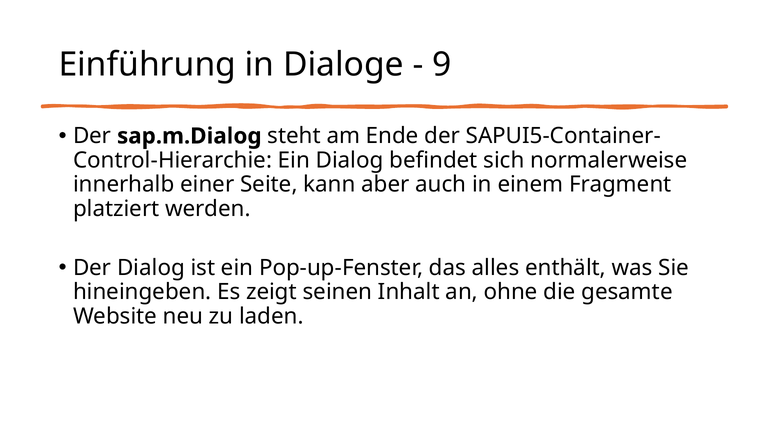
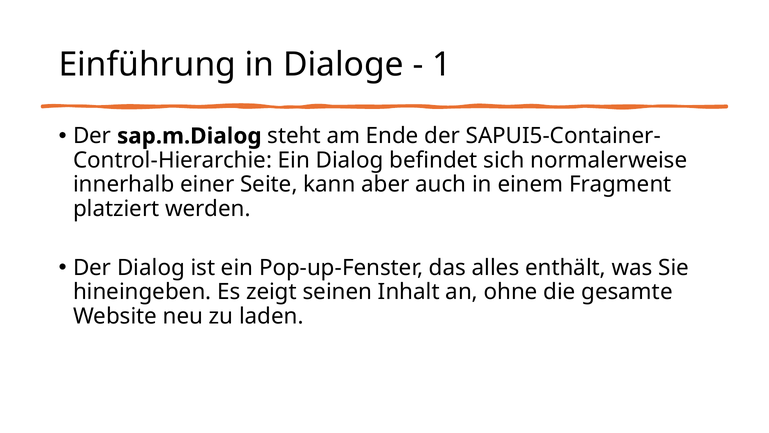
9: 9 -> 1 (442, 65)
